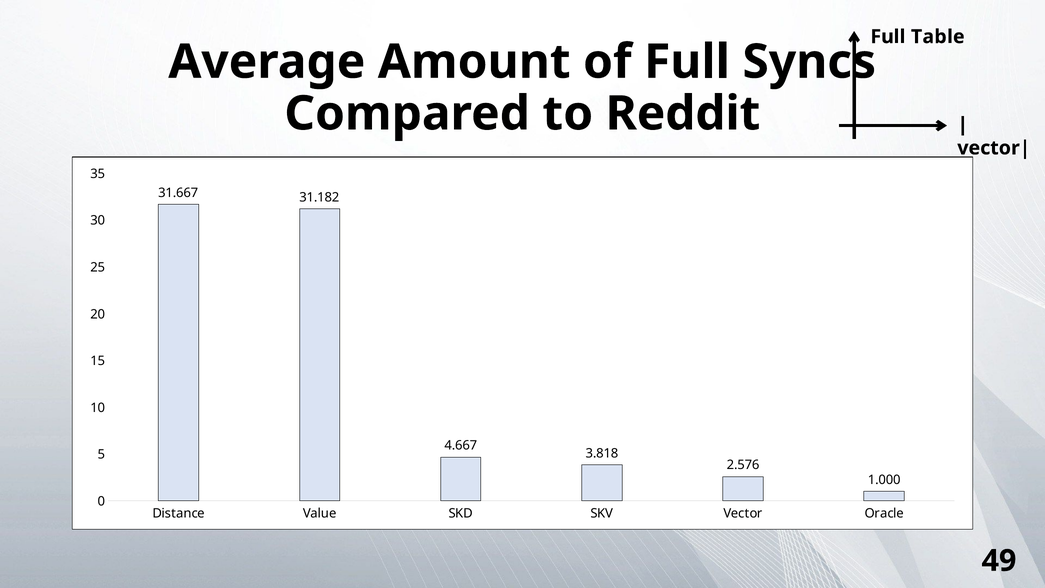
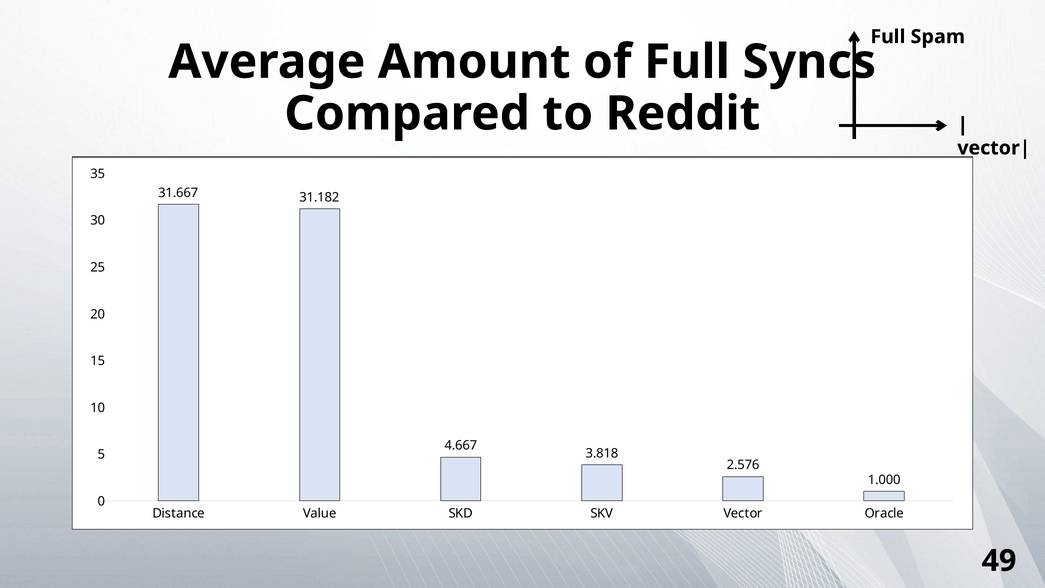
Table: Table -> Spam (938, 37)
